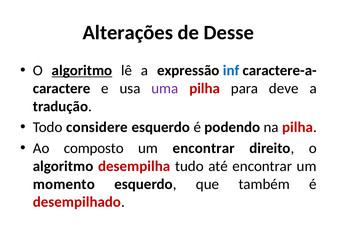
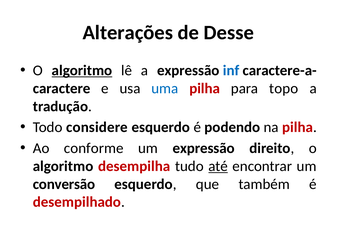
uma colour: purple -> blue (165, 89)
deve: deve -> topo (284, 89)
composto: composto -> conforme (94, 149)
um encontrar: encontrar -> expressão (204, 149)
até underline: none -> present (218, 167)
momento: momento -> conversão (64, 185)
